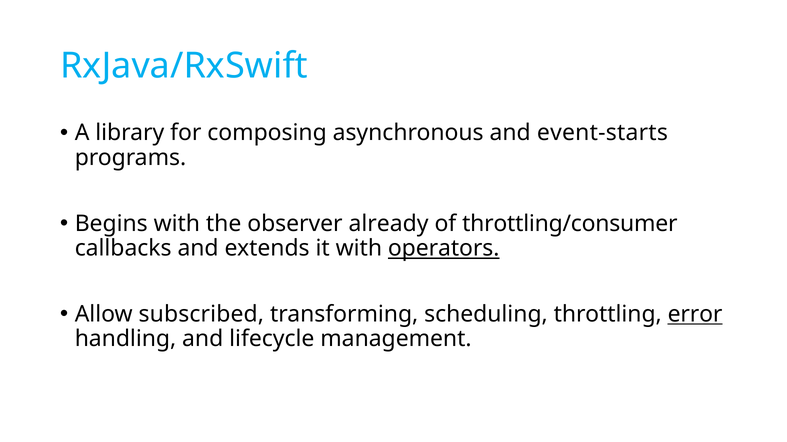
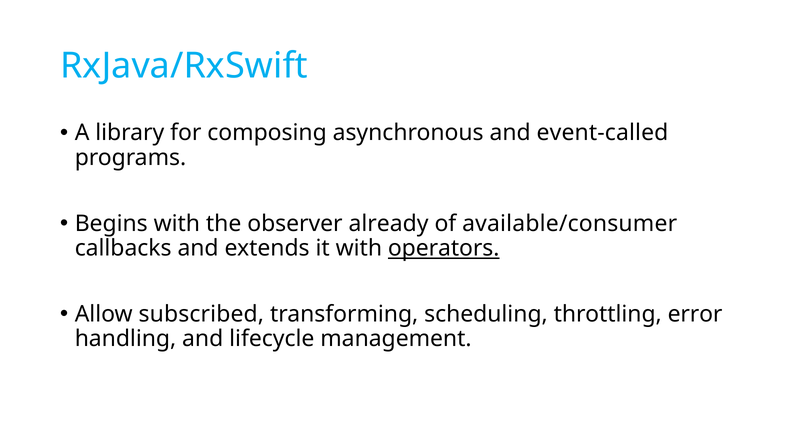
event-starts: event-starts -> event-called (602, 133)
throttling/consumer: throttling/consumer -> available/consumer (570, 224)
error underline: present -> none (695, 315)
